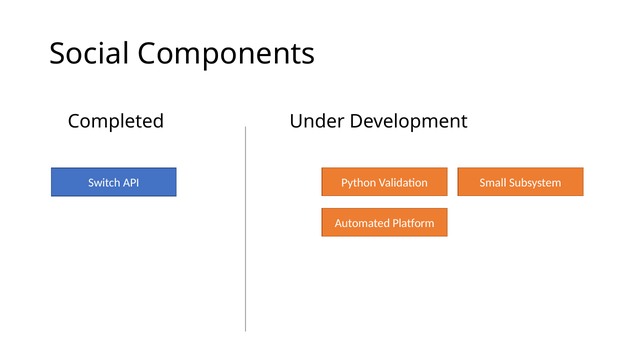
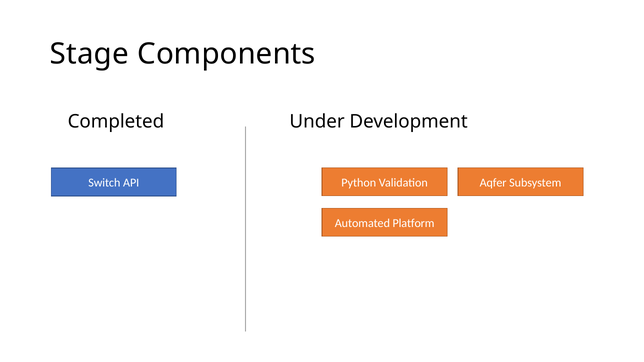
Social: Social -> Stage (89, 54)
Small: Small -> Aqfer (493, 183)
